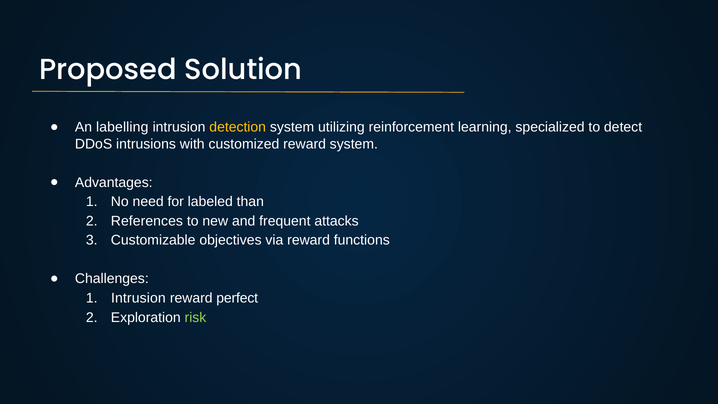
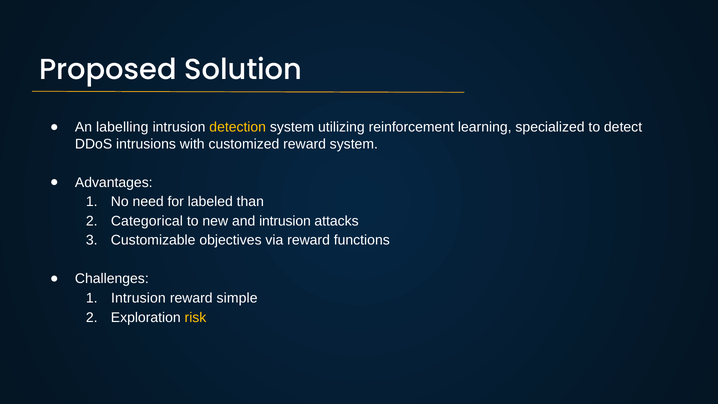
References: References -> Categorical (147, 221)
and frequent: frequent -> intrusion (285, 221)
perfect: perfect -> simple (237, 298)
risk colour: light green -> yellow (195, 317)
